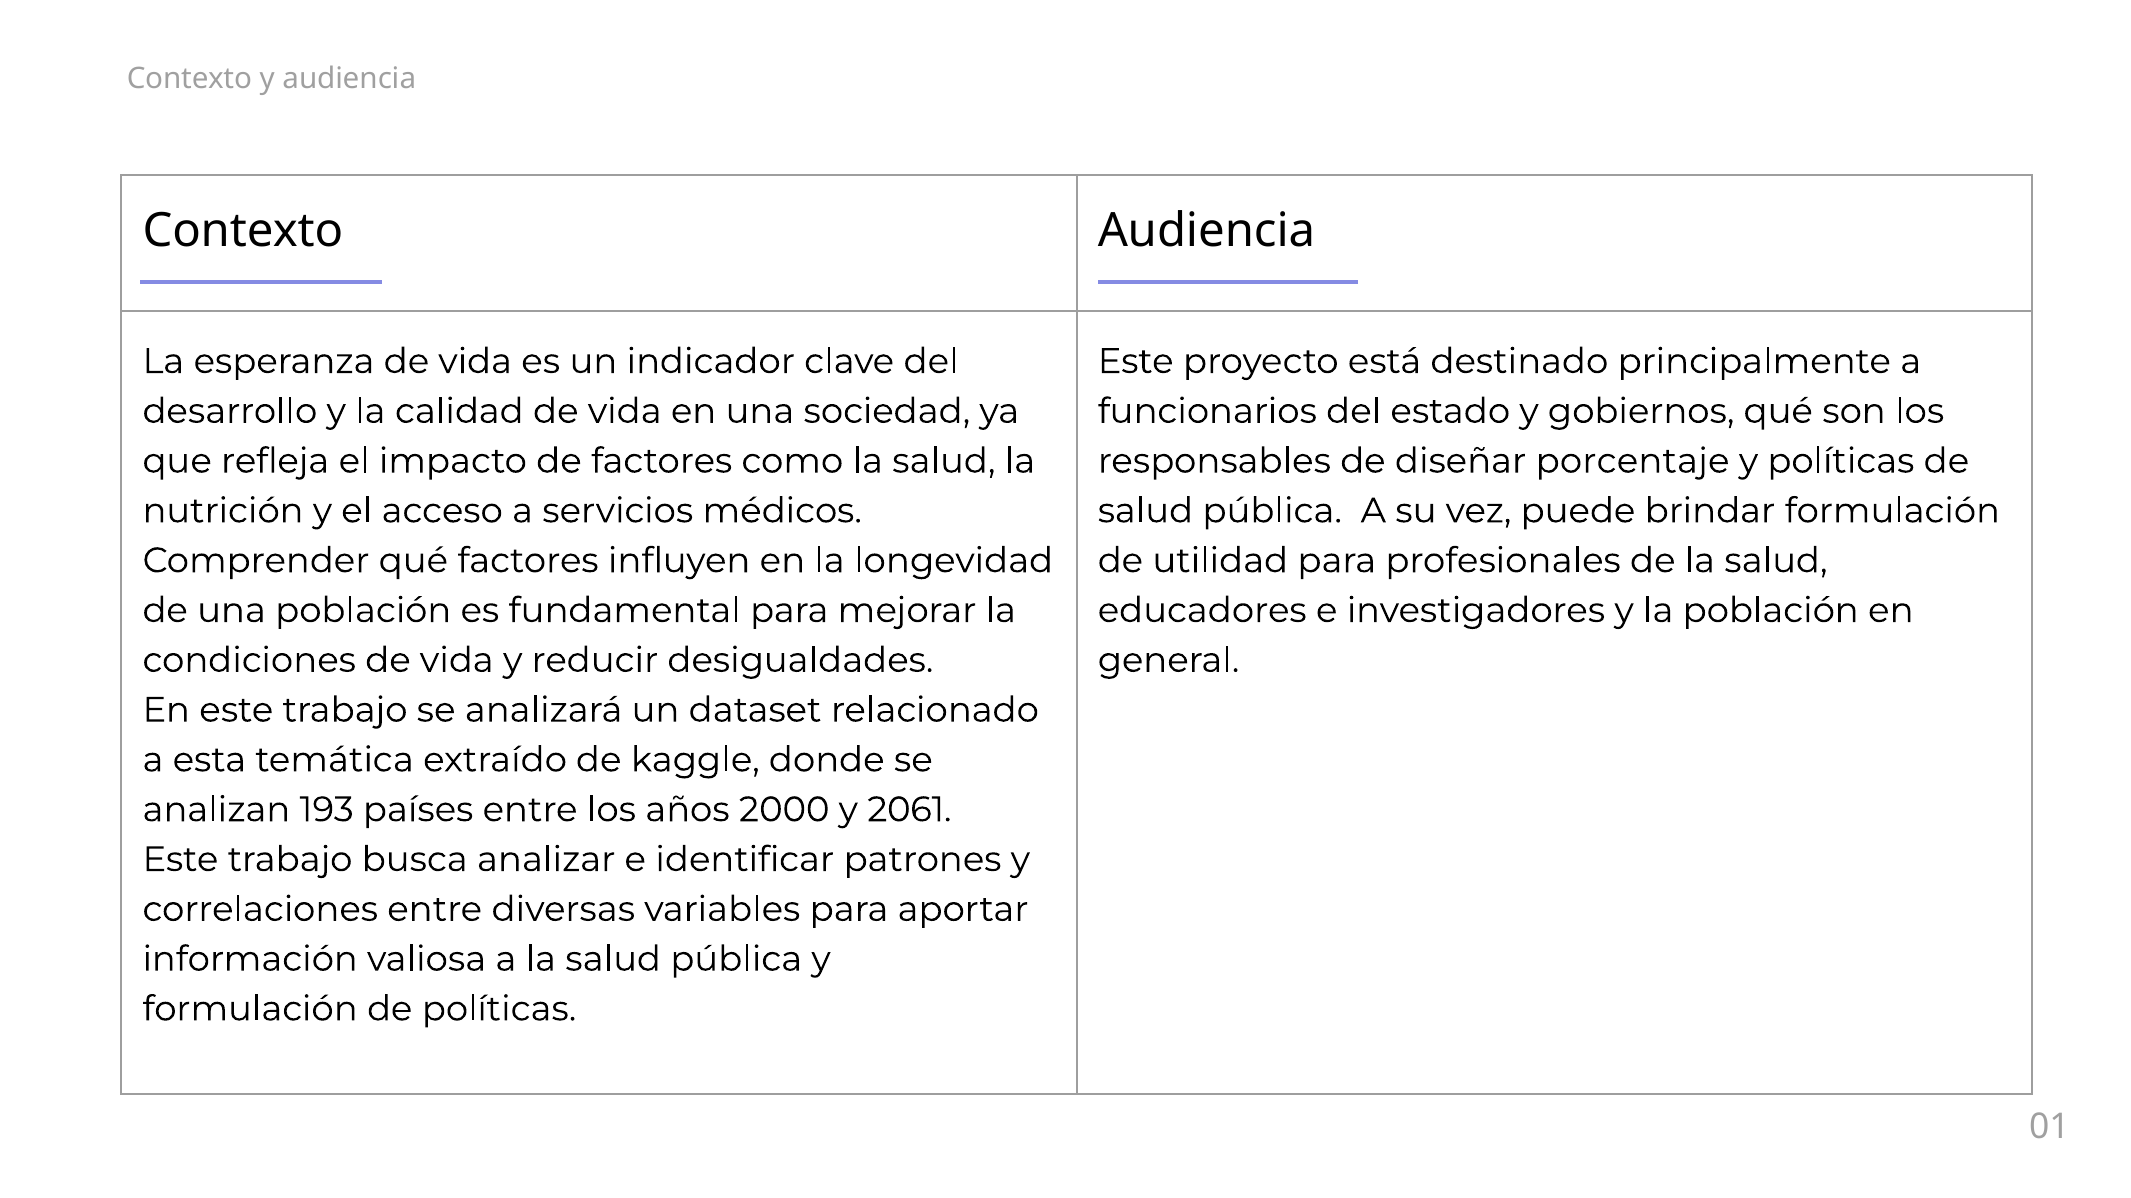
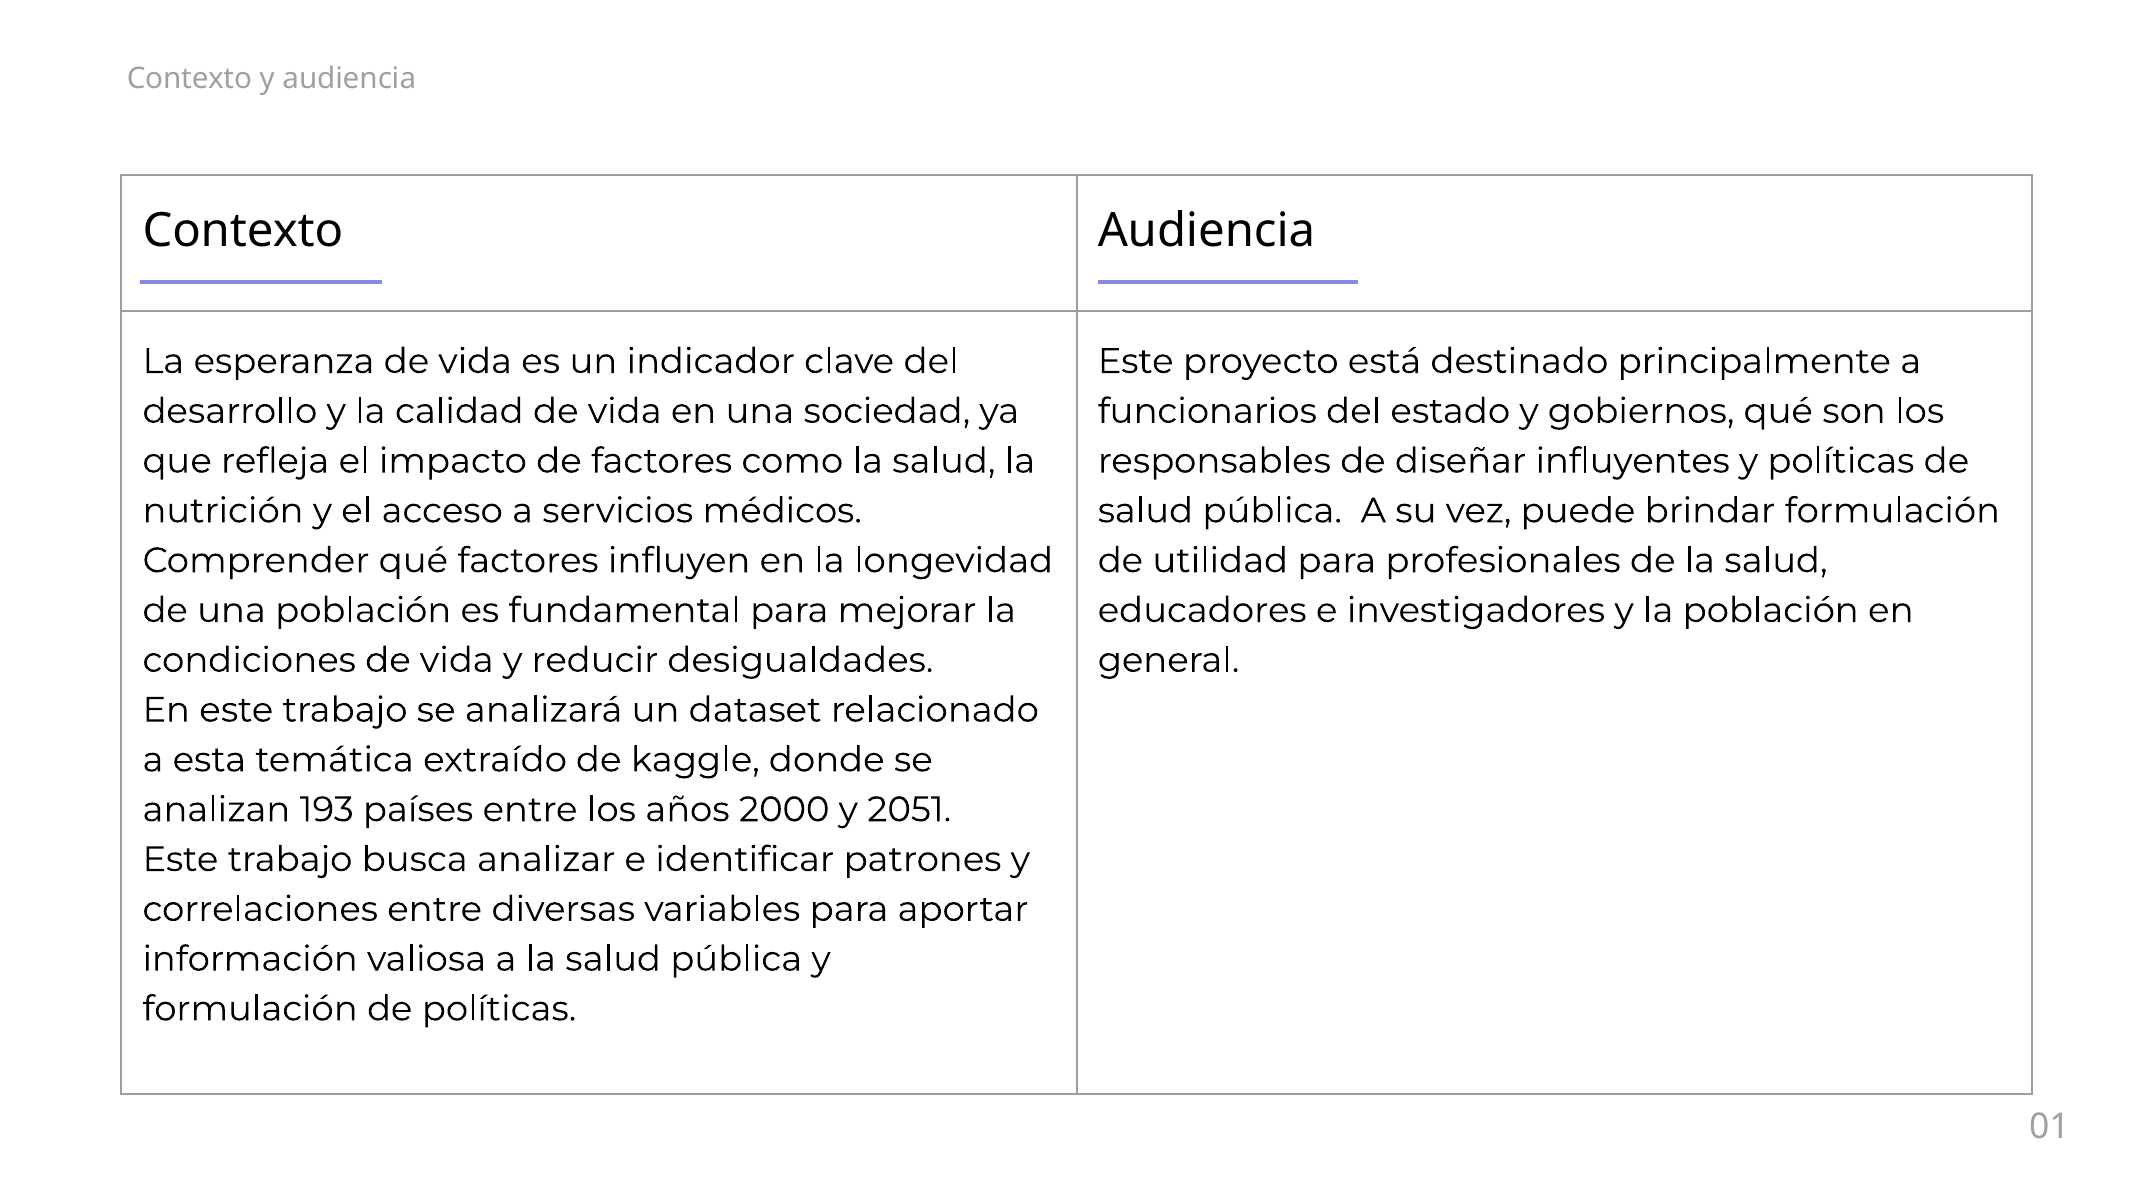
porcentaje: porcentaje -> influyentes (1633, 461)
2061: 2061 -> 2051 (909, 810)
